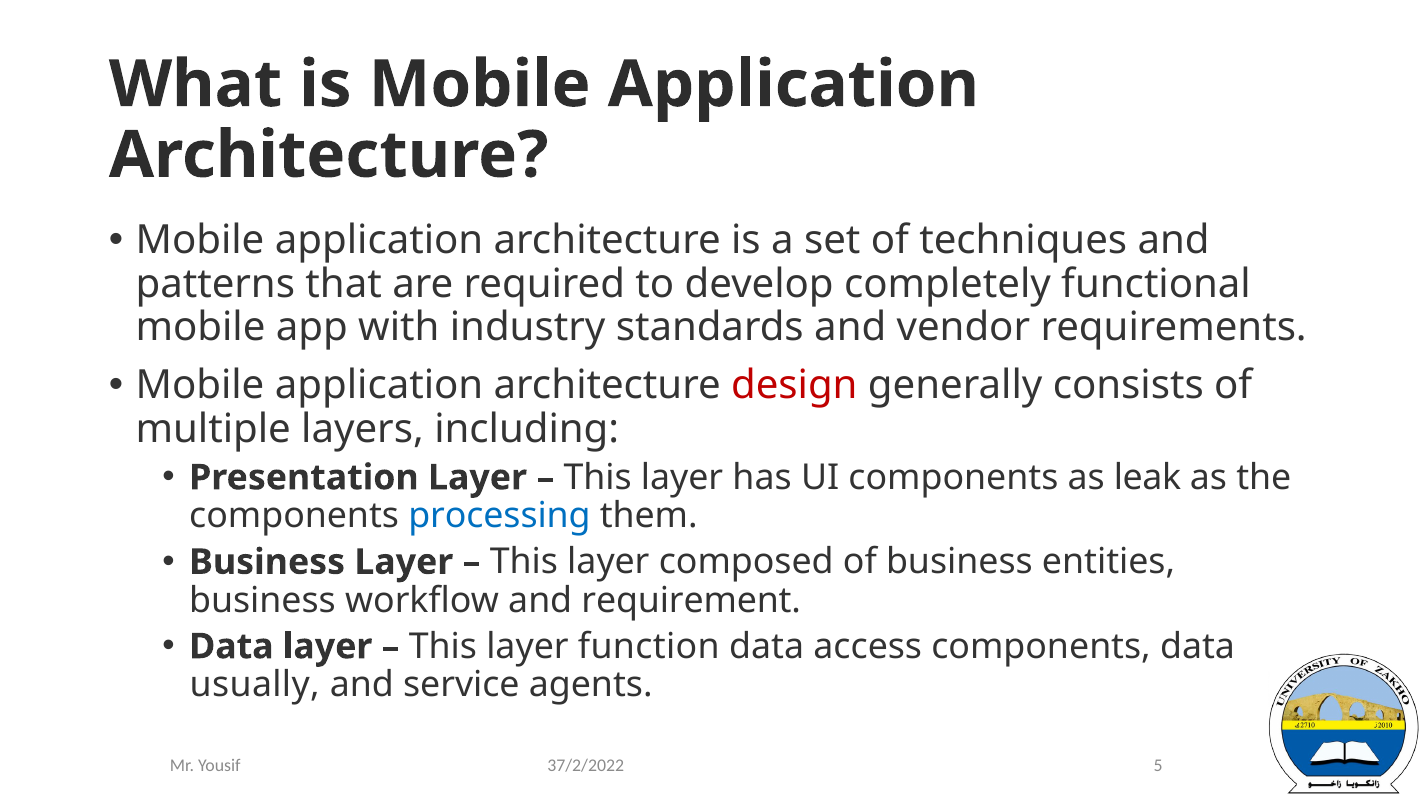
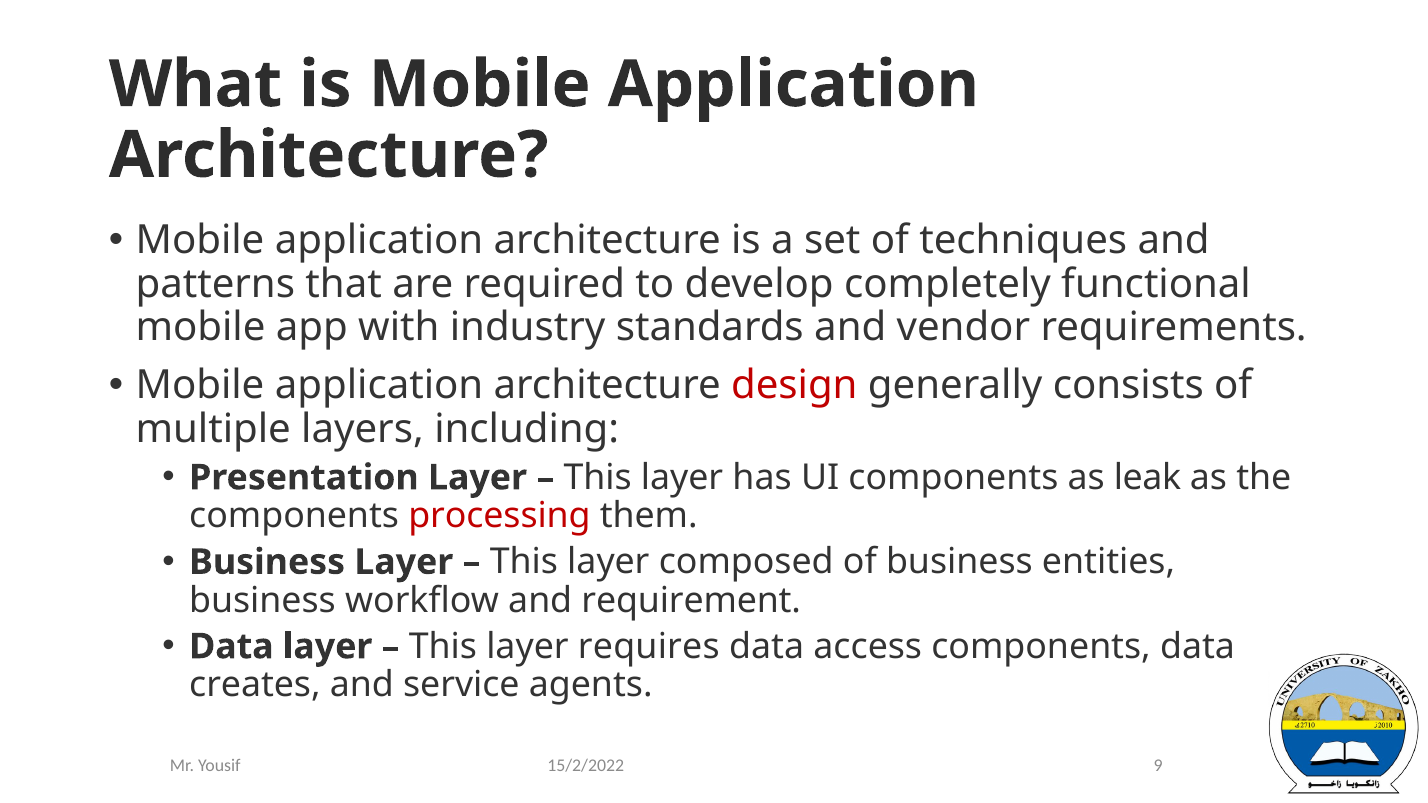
processing colour: blue -> red (499, 516)
function: function -> requires (649, 647)
usually: usually -> creates (255, 685)
5: 5 -> 9 (1158, 766)
37/2/2022: 37/2/2022 -> 15/2/2022 (586, 766)
